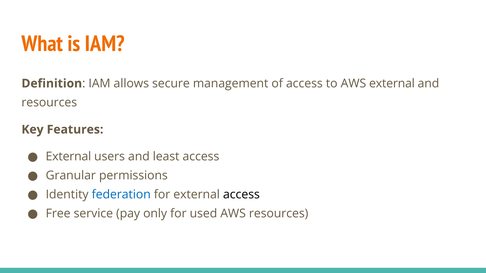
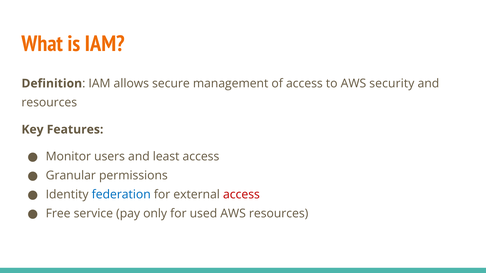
AWS external: external -> security (392, 84)
External: External -> Monitor (68, 157)
access colour: black -> red (241, 195)
